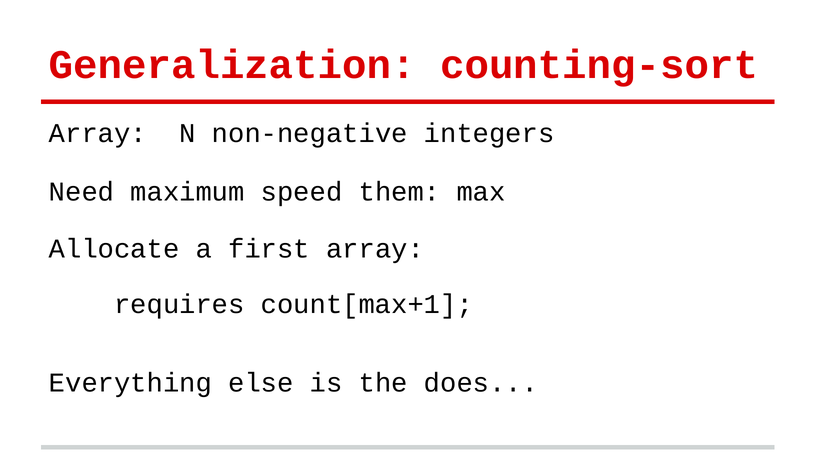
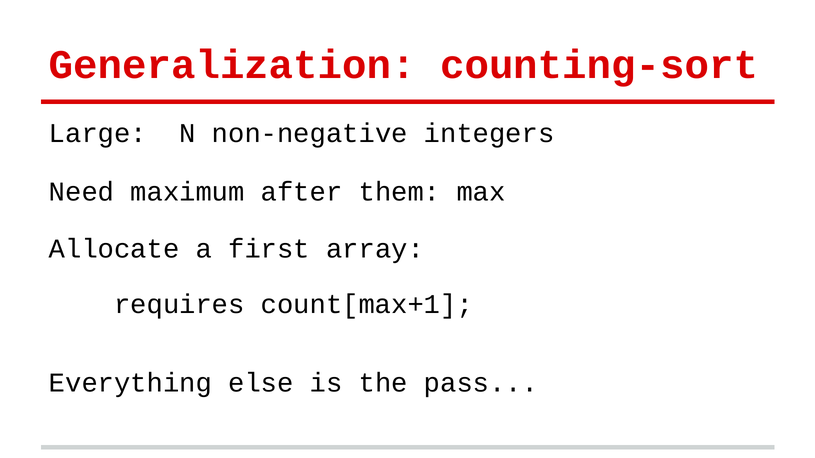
Array: Array -> Large (98, 133)
speed: speed -> after (302, 192)
does: does -> pass (481, 383)
